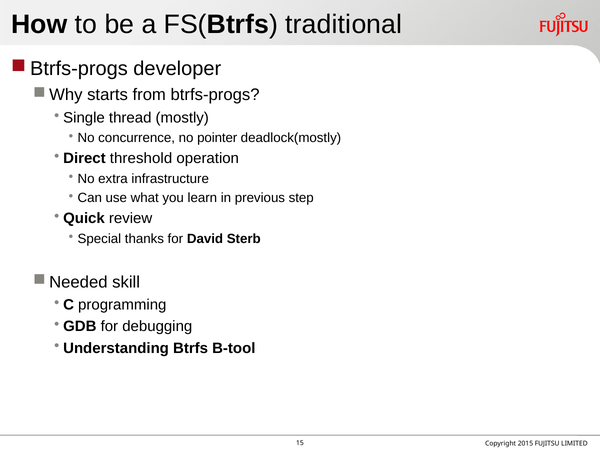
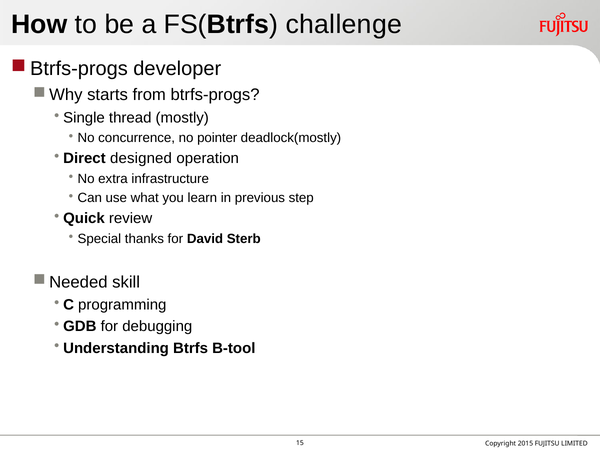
traditional: traditional -> challenge (344, 25)
threshold: threshold -> designed (141, 158)
